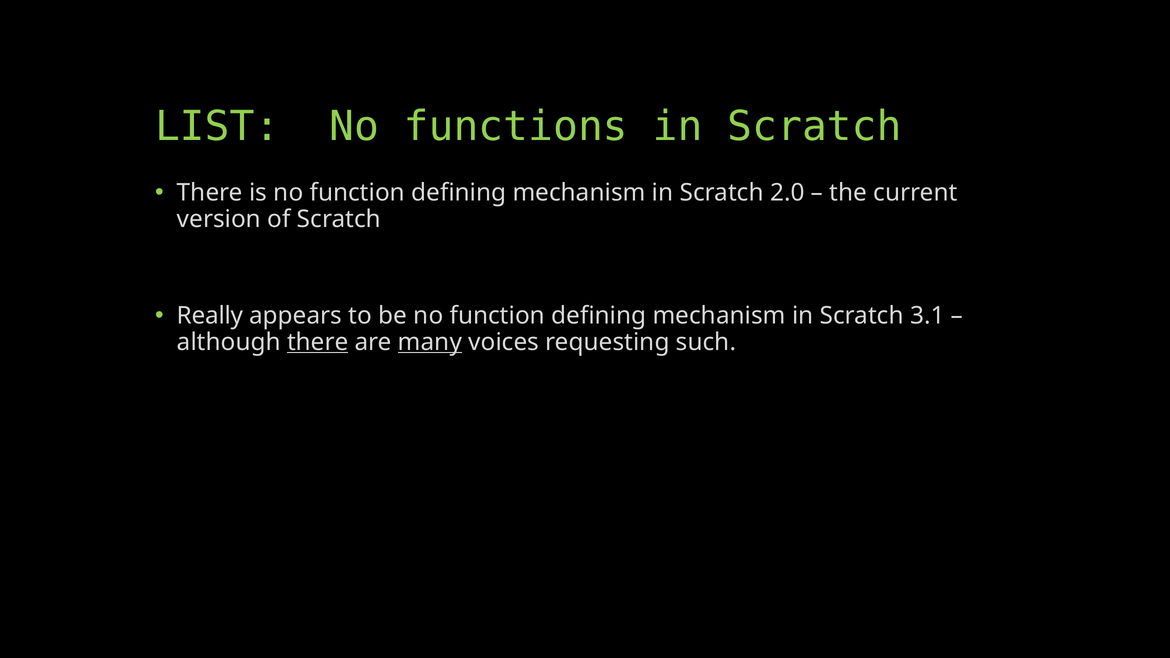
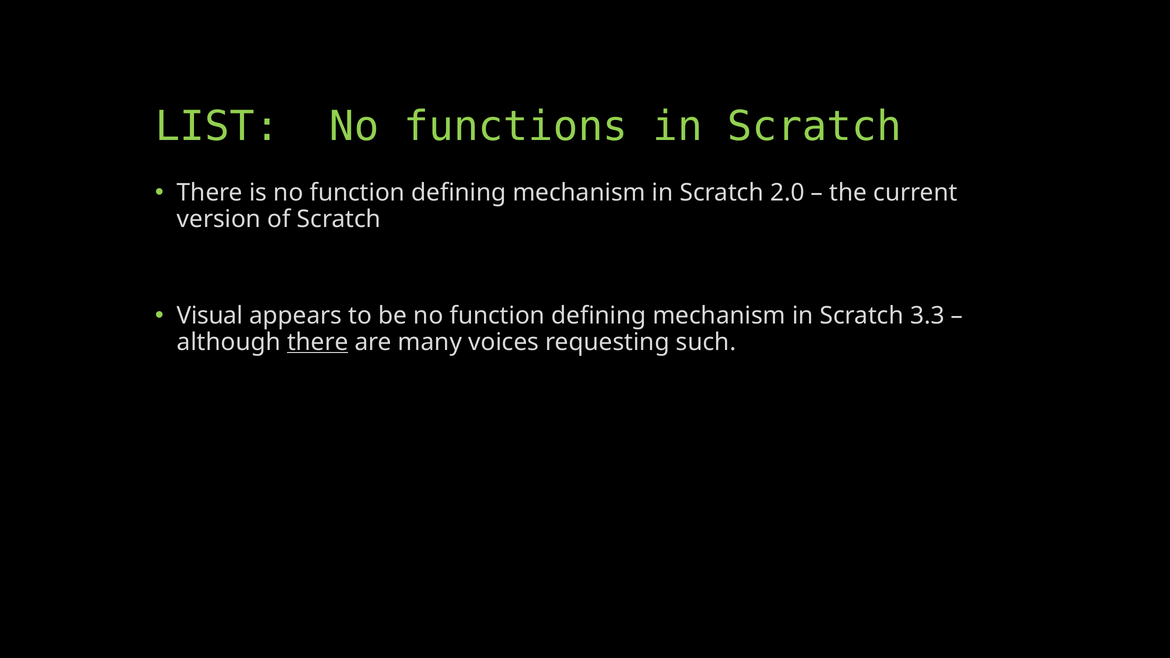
Really: Really -> Visual (210, 316)
3.1: 3.1 -> 3.3 (927, 316)
many underline: present -> none (430, 342)
